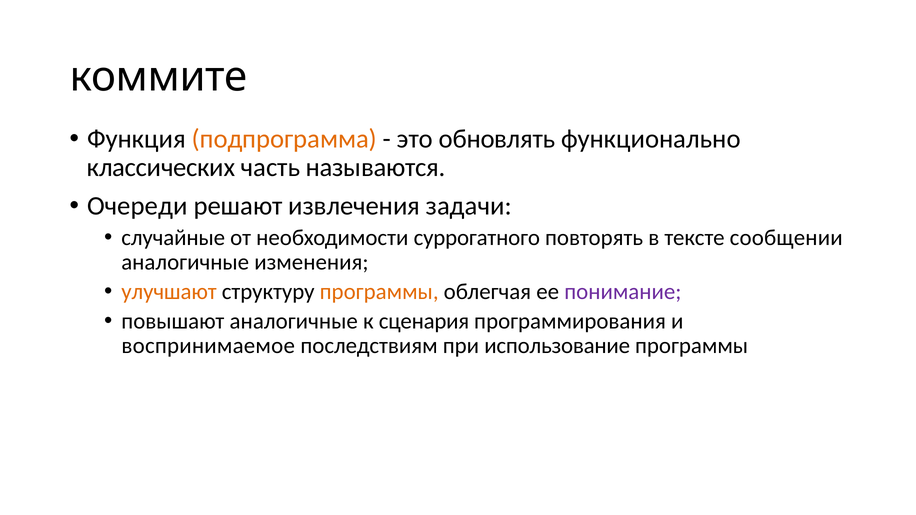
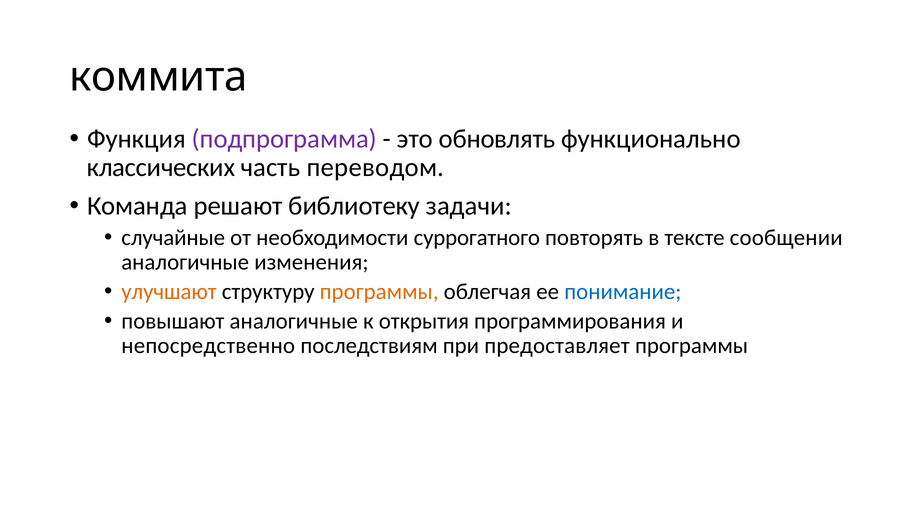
коммите: коммите -> коммита (158, 77)
подпрограмма colour: orange -> purple (284, 139)
называются: называются -> переводом (375, 168)
Очереди: Очереди -> Команда (137, 206)
извлечения: извлечения -> библиотеку (354, 206)
понимание colour: purple -> blue (623, 292)
сценария: сценария -> открытия (424, 321)
воспринимаемое: воспринимаемое -> непосредственно (208, 346)
использование: использование -> предоставляет (557, 346)
